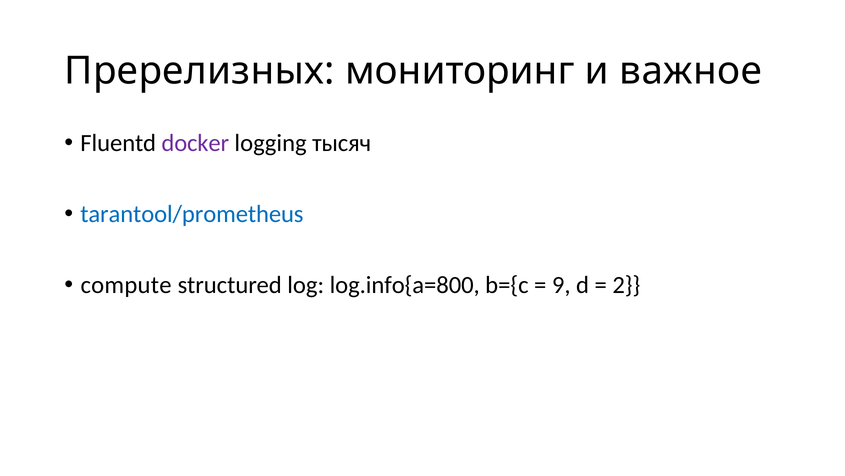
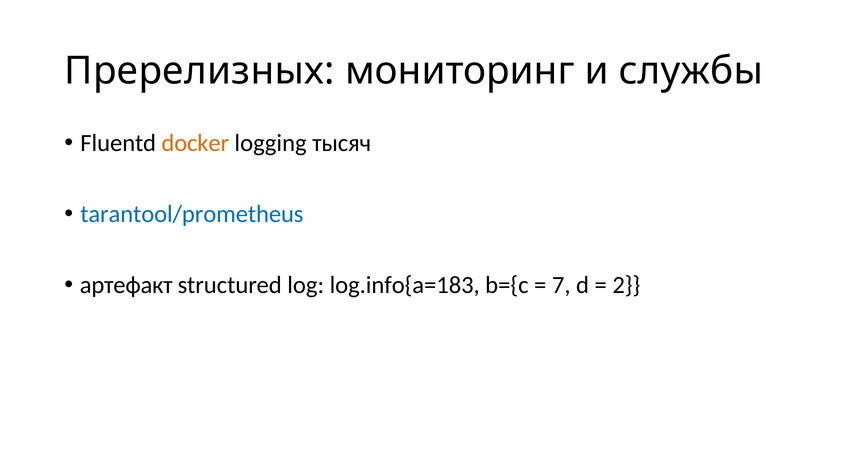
важное: важное -> службы (691, 71)
docker colour: purple -> orange (195, 143)
compute: compute -> артефакт (126, 285)
log.info{a=800: log.info{a=800 -> log.info{a=183 (405, 285)
9: 9 -> 7 (561, 285)
